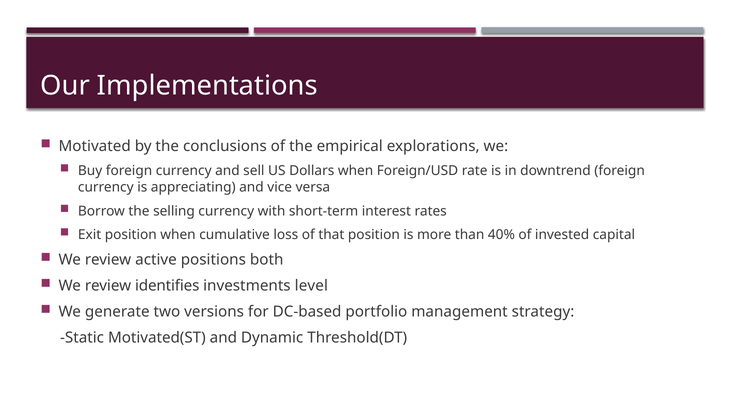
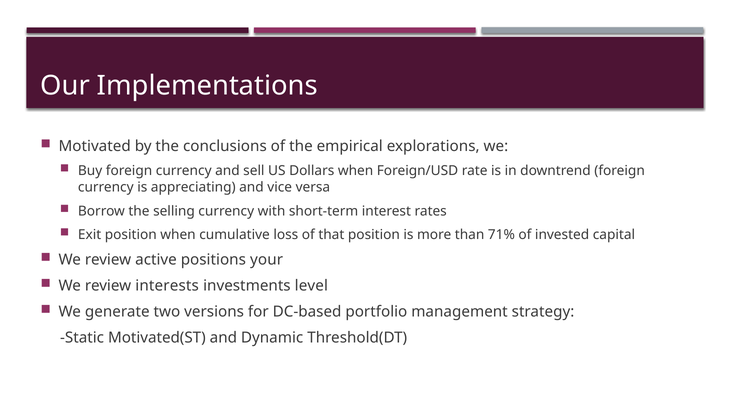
40%: 40% -> 71% (501, 235)
both: both -> your (267, 260)
identifies: identifies -> interests (167, 286)
